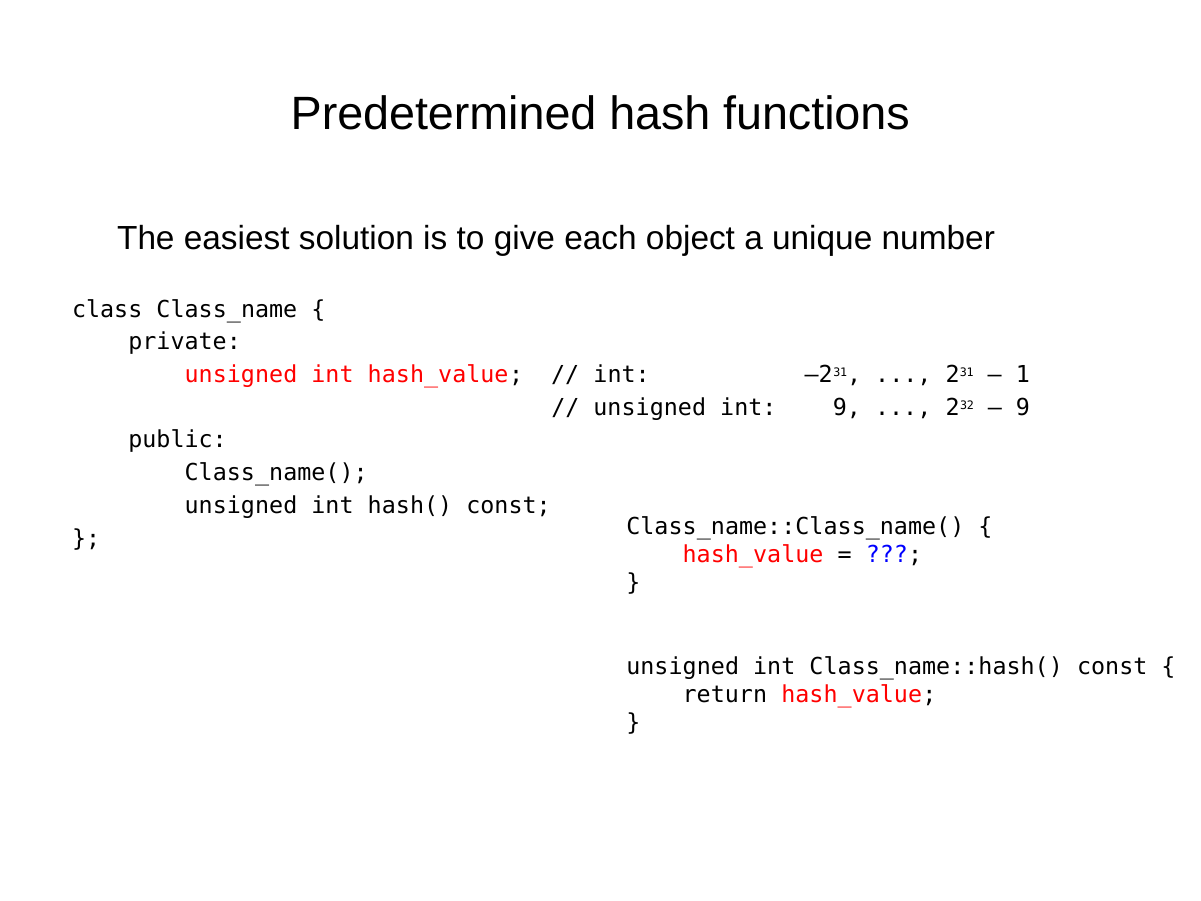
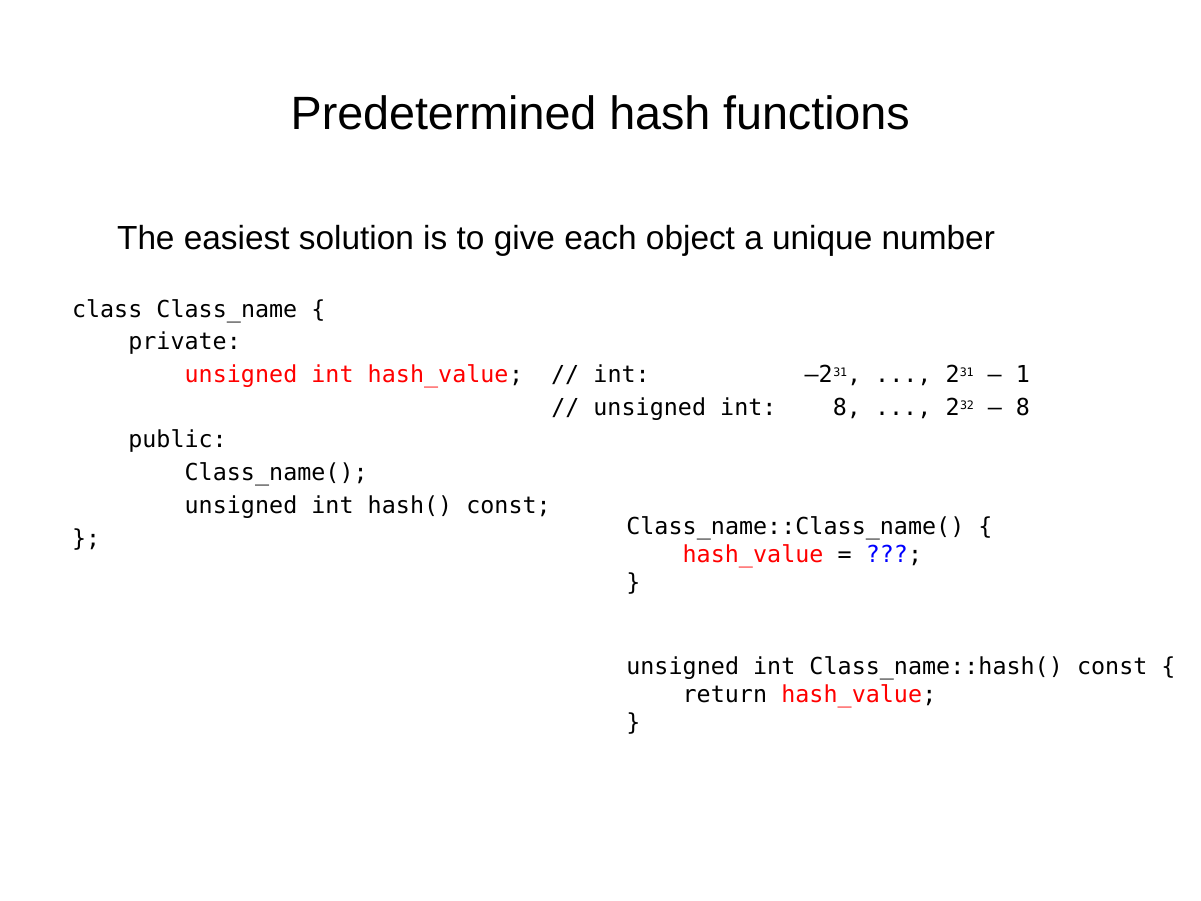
int 9: 9 -> 8 (847, 407)
9: 9 -> 8 (1023, 407)
